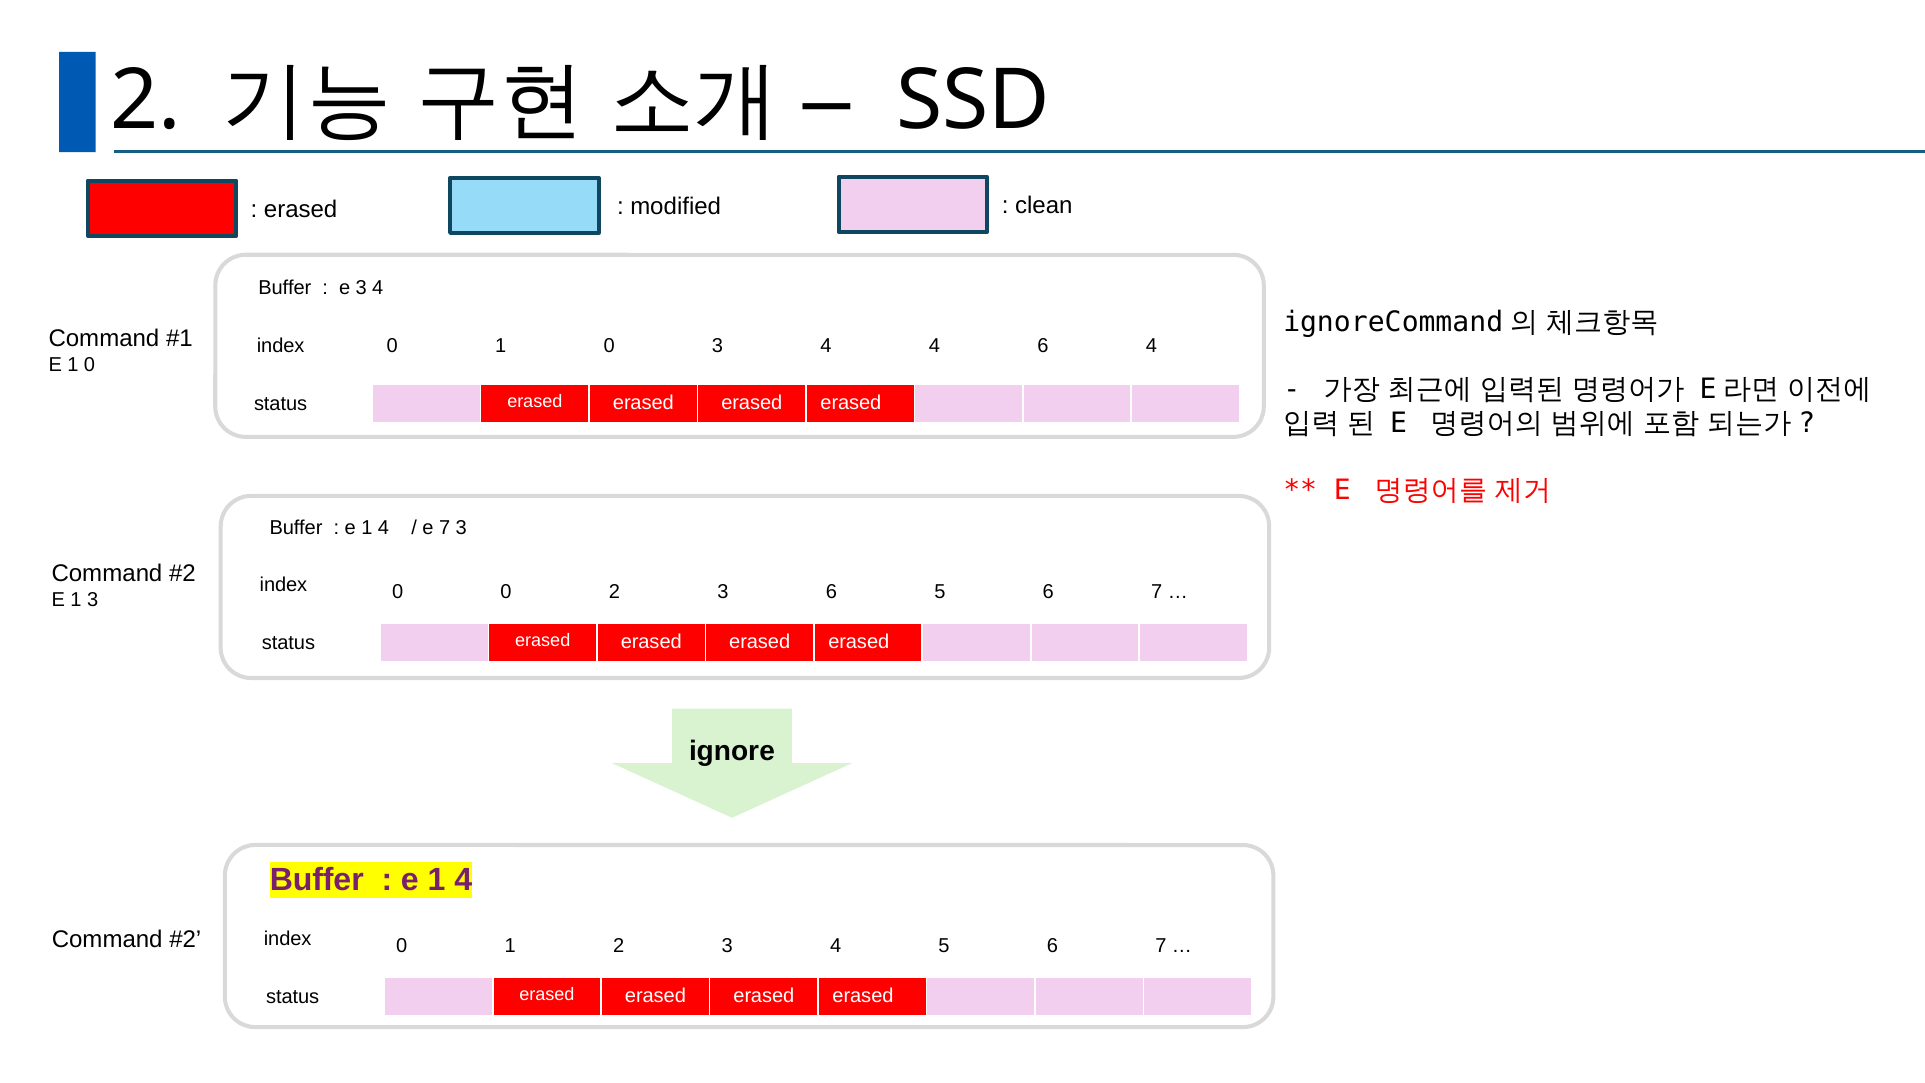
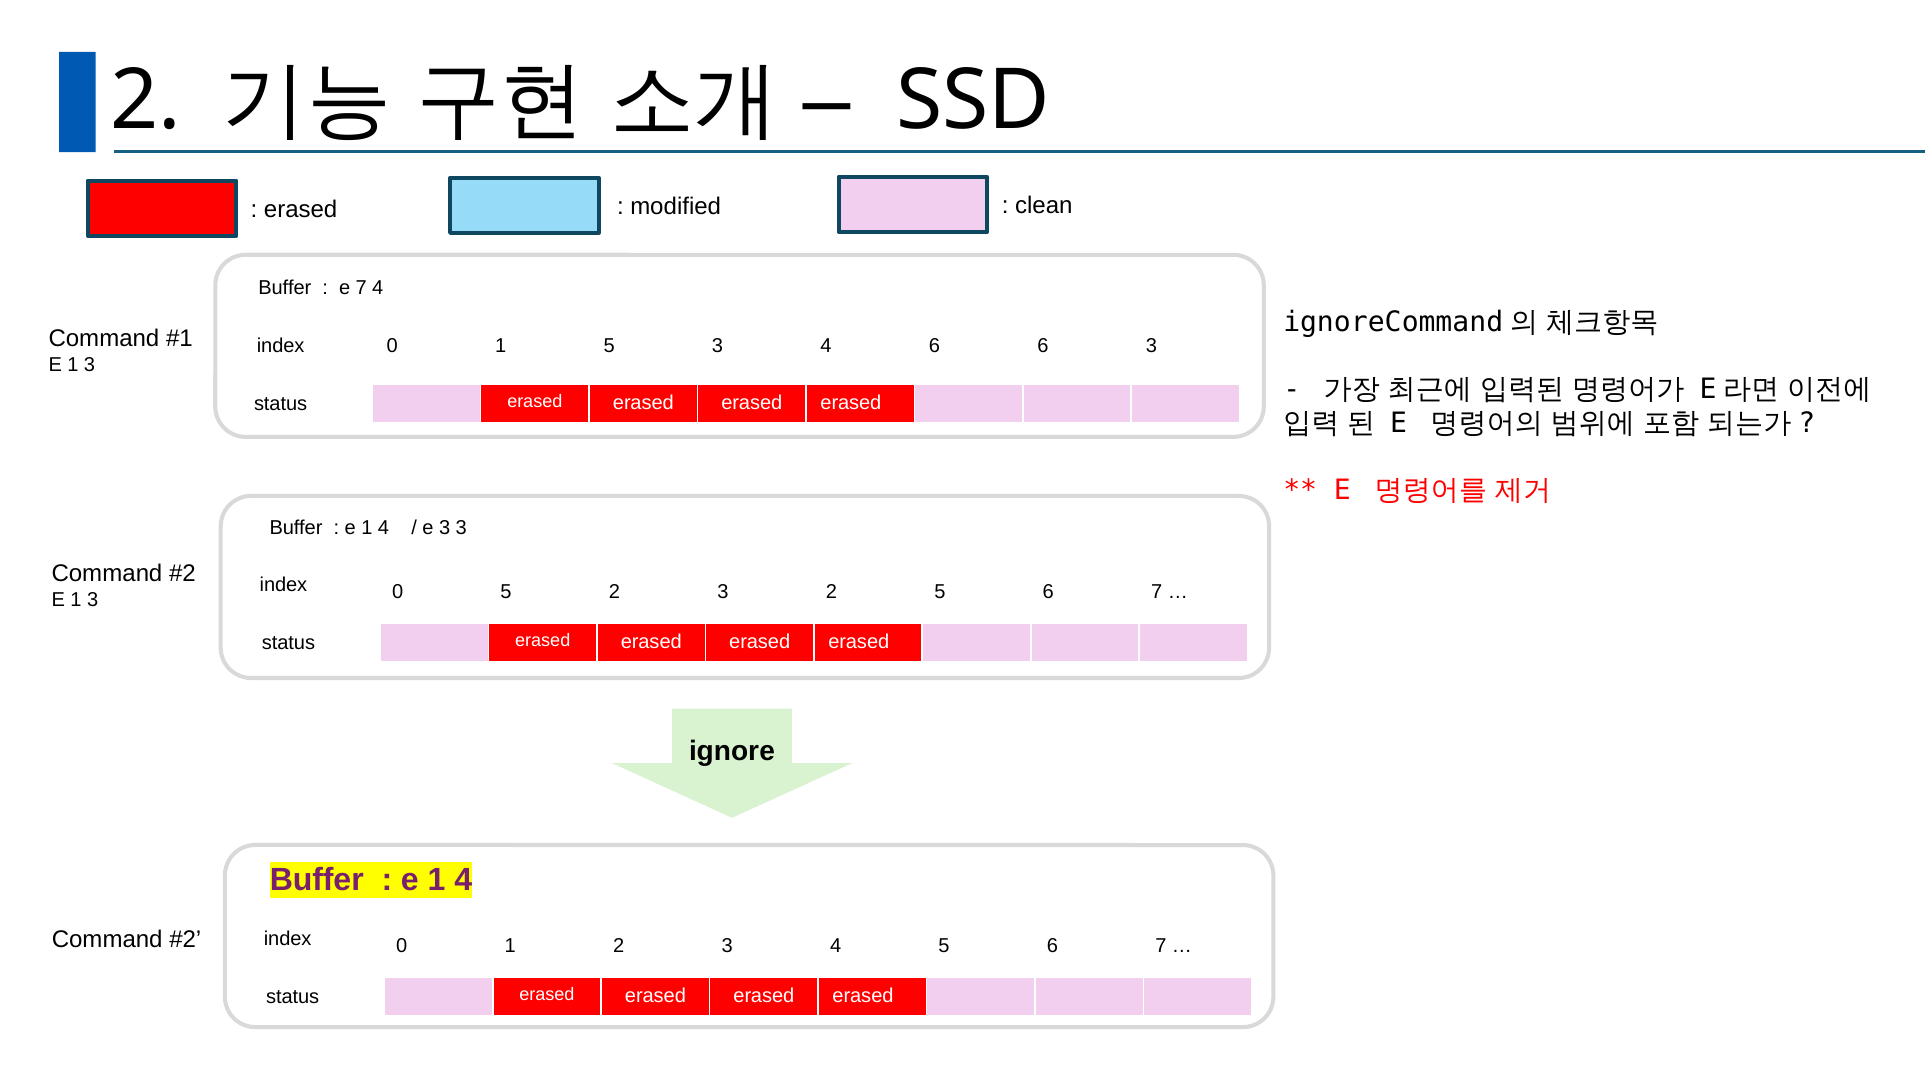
e 3: 3 -> 7 (361, 288)
0 1 0: 0 -> 5 (609, 346)
4 4: 4 -> 6 (934, 346)
6 4: 4 -> 3 (1151, 346)
0: 0 -> 3 (90, 365)
e 7: 7 -> 3 (445, 527)
0 0: 0 -> 5 (506, 592)
3 6: 6 -> 2 (831, 592)
